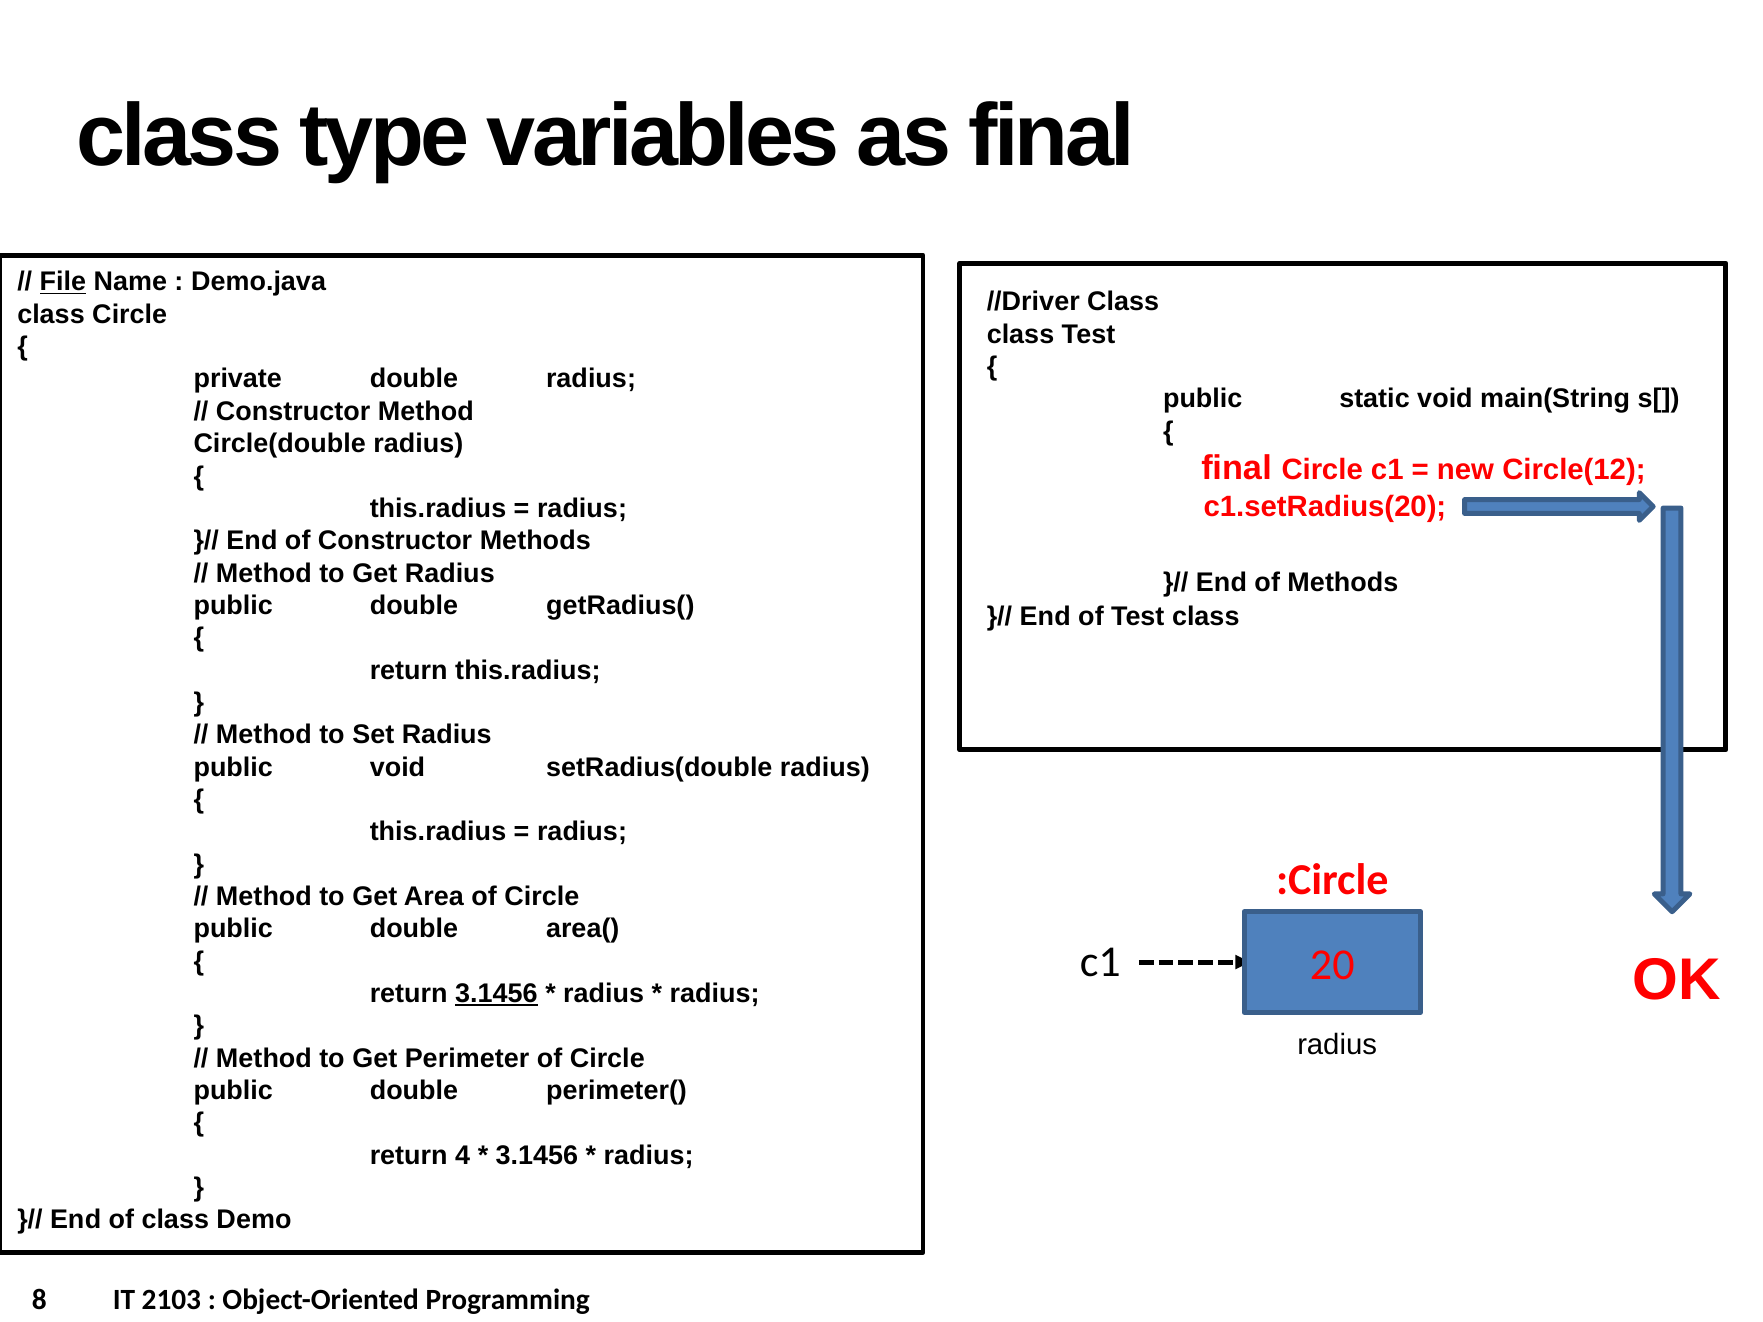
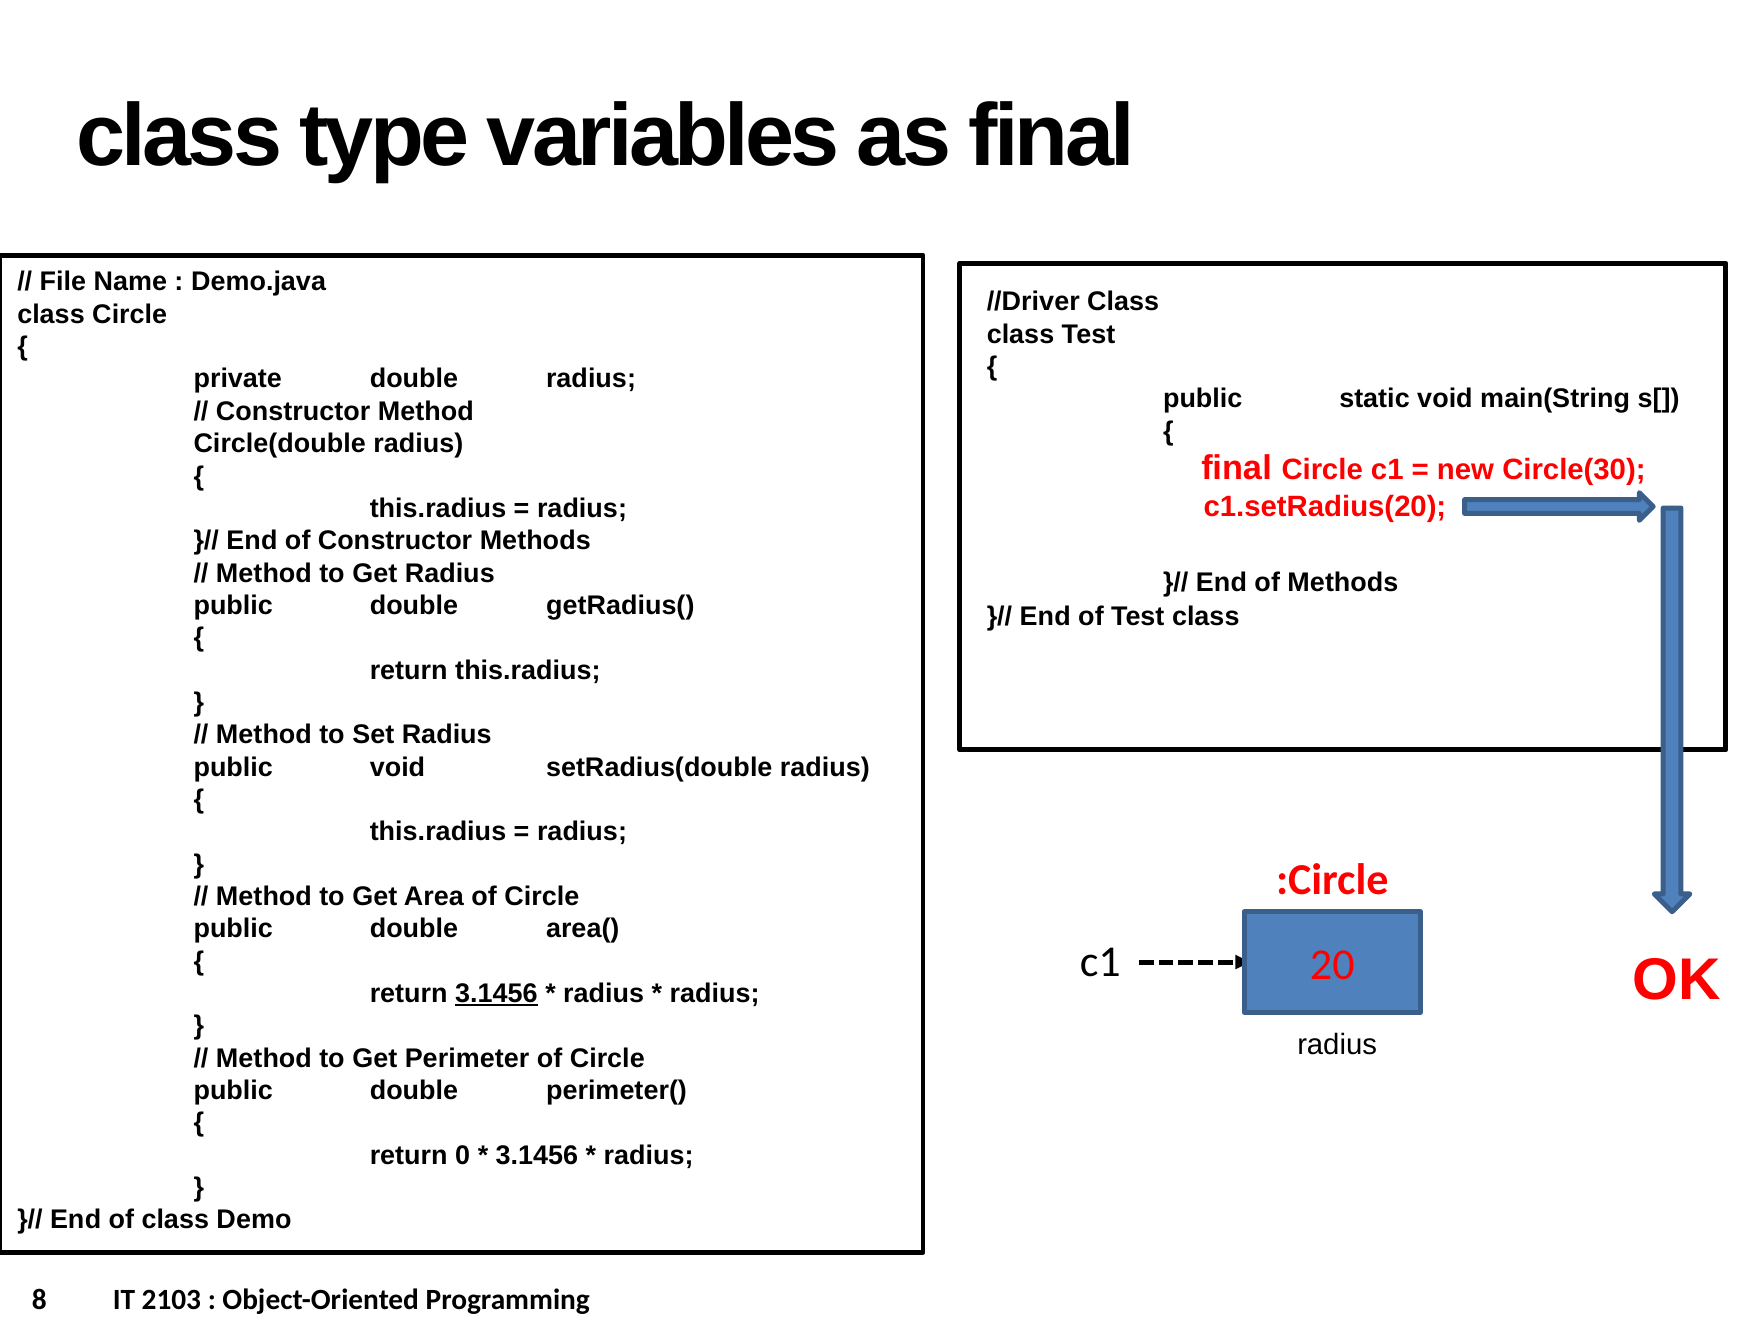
File underline: present -> none (63, 282)
Circle(12: Circle(12 -> Circle(30 (1574, 470)
4: 4 -> 0 (463, 1155)
